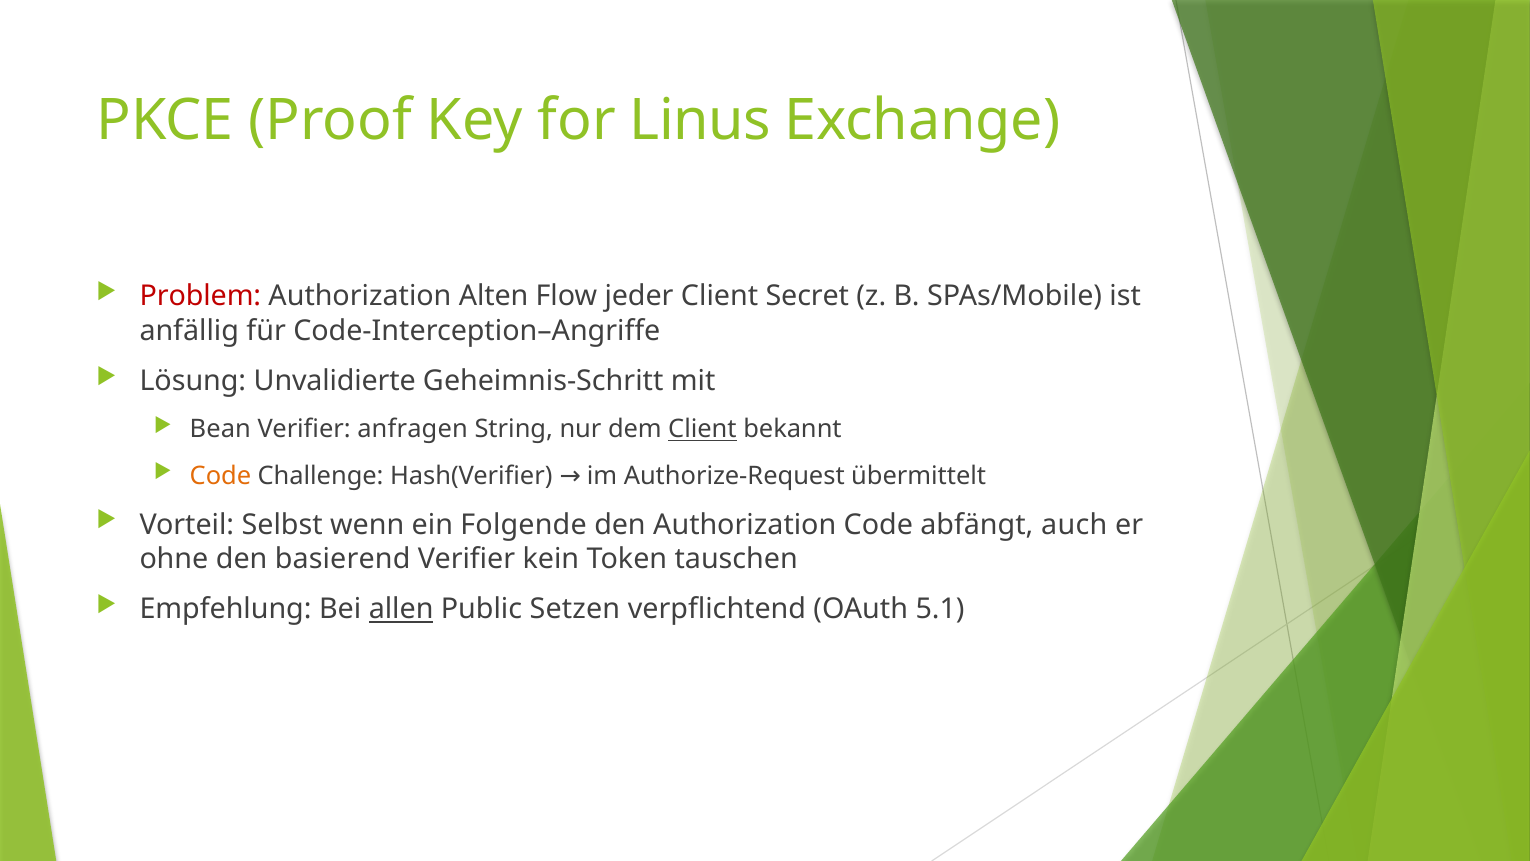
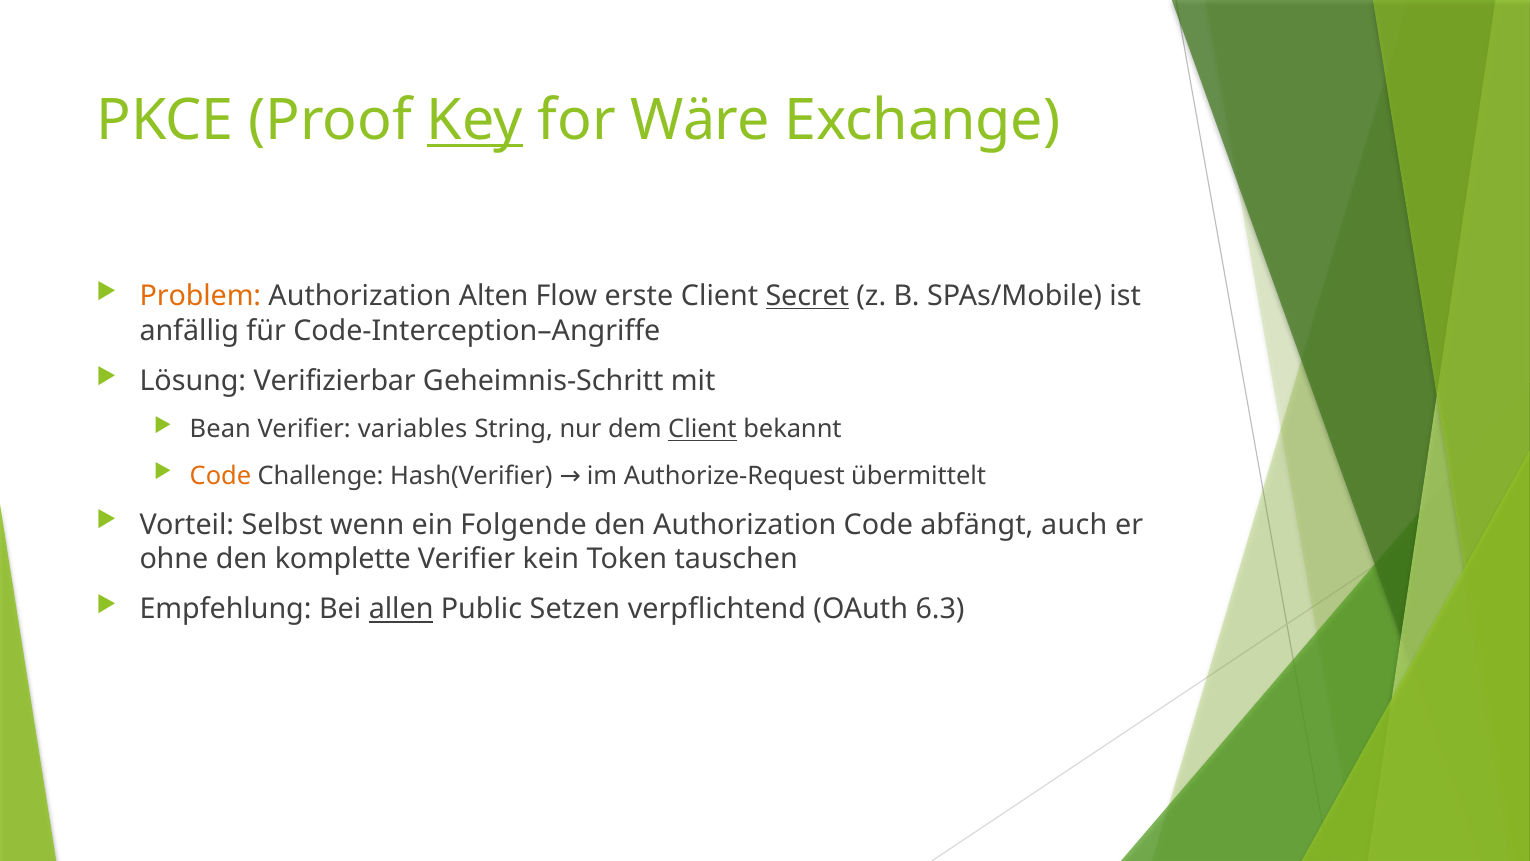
Key underline: none -> present (475, 121)
Linus: Linus -> Wäre (700, 121)
Problem colour: red -> orange (200, 296)
jeder: jeder -> erste (639, 296)
Secret underline: none -> present (807, 296)
Unvalidierte: Unvalidierte -> Verifizierbar (335, 381)
anfragen: anfragen -> variables (413, 429)
basierend: basierend -> komplette (343, 559)
5.1: 5.1 -> 6.3 (940, 609)
